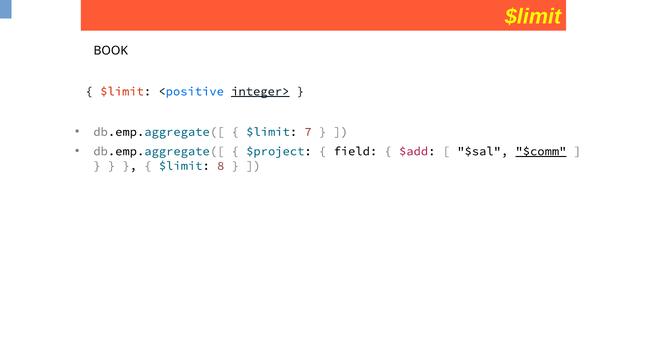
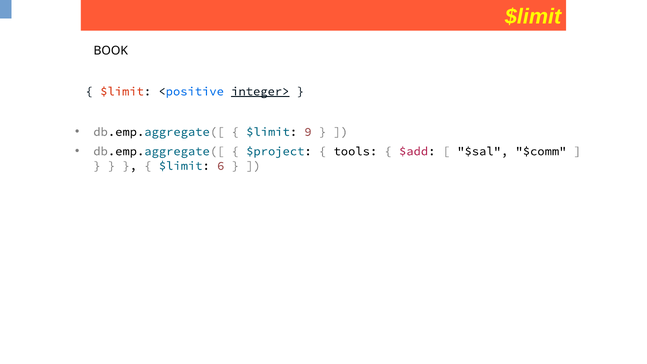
7: 7 -> 9 (308, 132)
field: field -> tools (355, 151)
$comm underline: present -> none (541, 151)
8: 8 -> 6 (221, 166)
